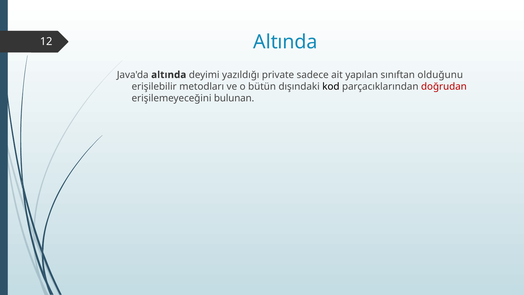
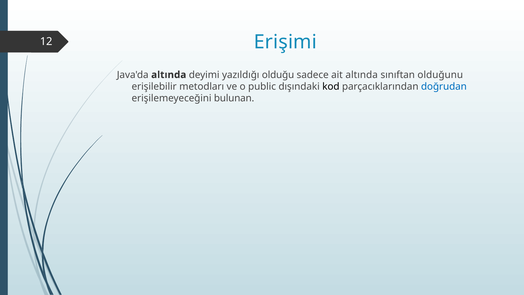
Altında: Altında -> Erişimi (285, 42)
private: private -> olduğu (278, 75)
ait yapılan: yapılan -> altında (362, 75)
bütün: bütün -> public (262, 87)
doğrudan colour: red -> blue (444, 87)
